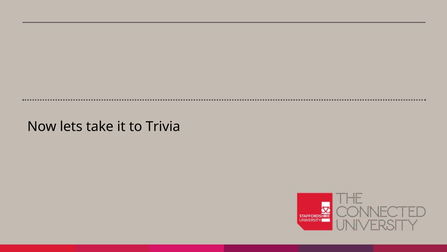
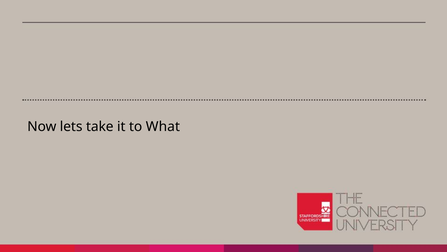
Trivia: Trivia -> What (163, 127)
